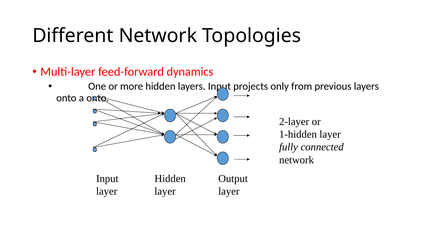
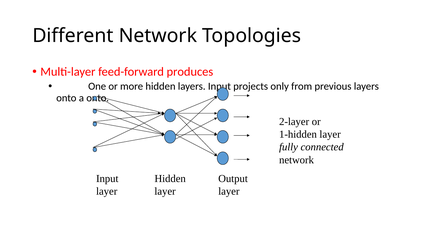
dynamics: dynamics -> produces (190, 72)
